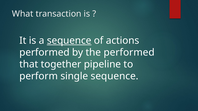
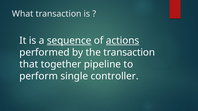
actions underline: none -> present (123, 41)
the performed: performed -> transaction (129, 53)
single sequence: sequence -> controller (115, 76)
